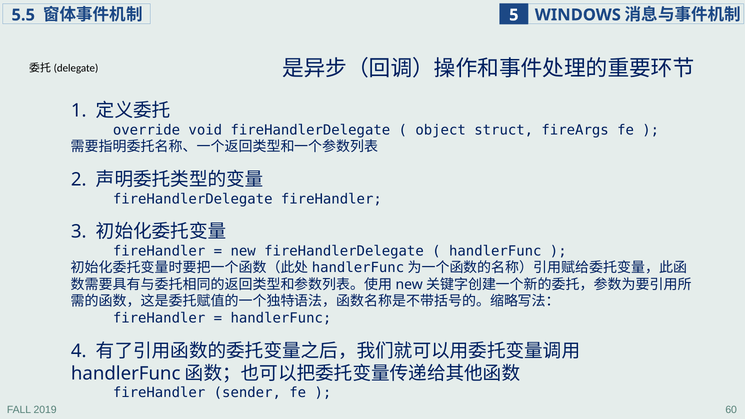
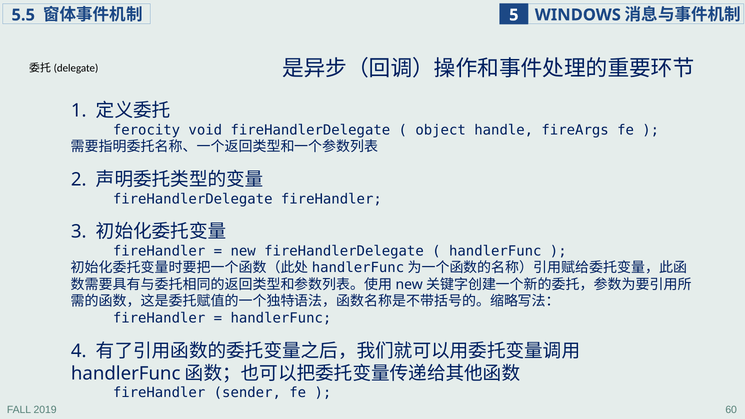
override: override -> ferocity (147, 130)
struct: struct -> handle (504, 130)
